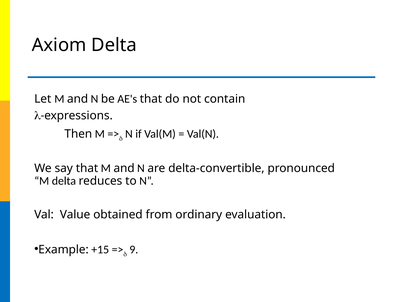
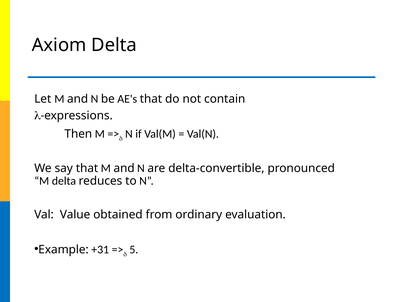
+15: +15 -> +31 (100, 250)
9: 9 -> 5 (134, 250)
